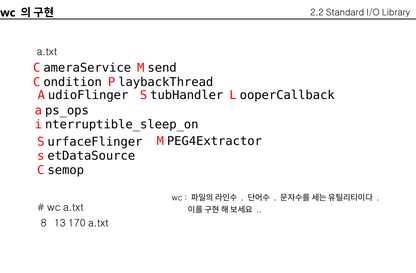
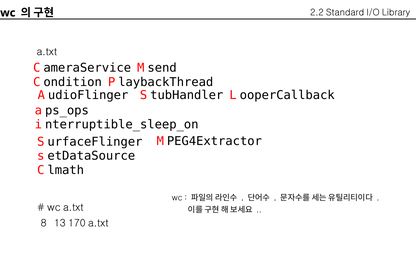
semop: semop -> lmath (66, 170)
